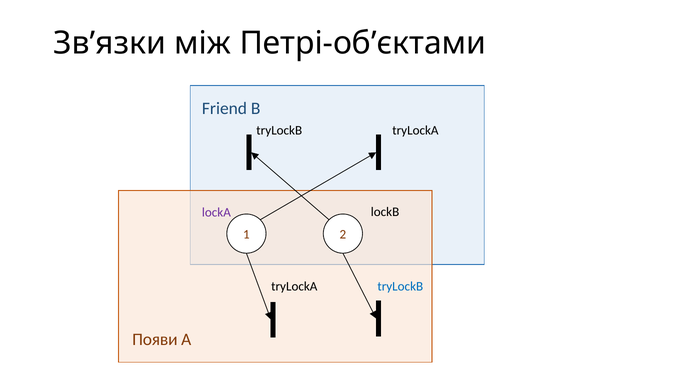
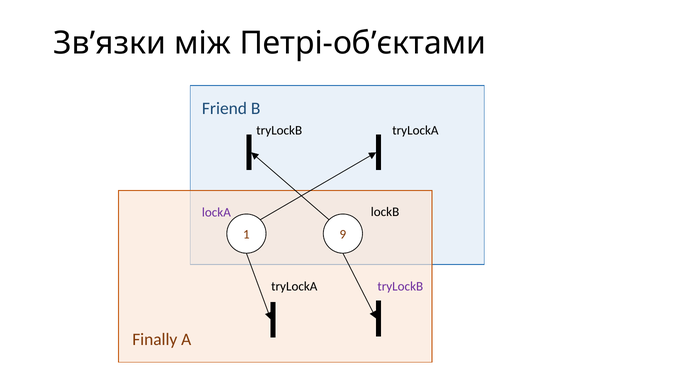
2: 2 -> 9 (343, 235)
tryLockB colour: blue -> purple (400, 287)
Появи: Появи -> Finally (155, 340)
